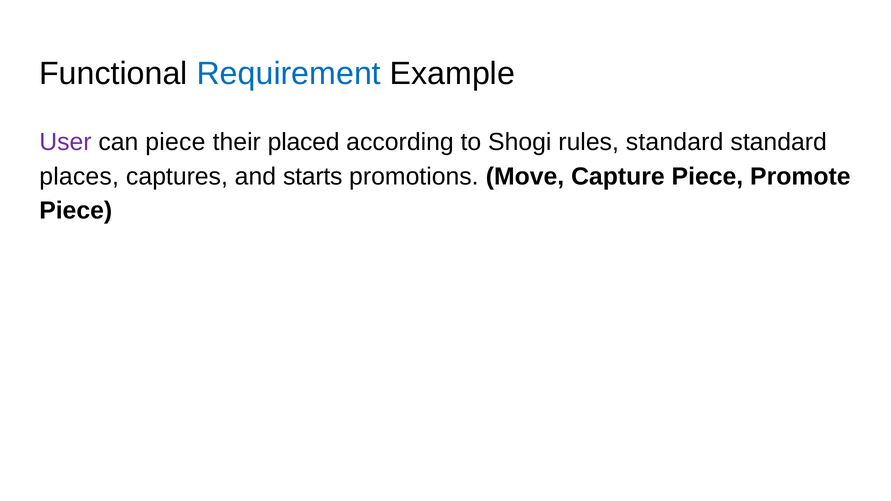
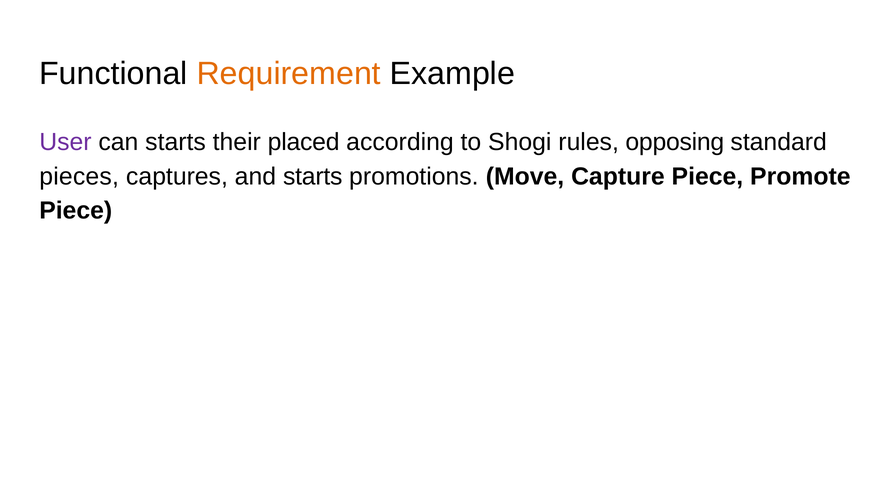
Requirement colour: blue -> orange (289, 74)
can piece: piece -> starts (176, 142)
rules standard: standard -> opposing (675, 142)
places: places -> pieces (79, 176)
